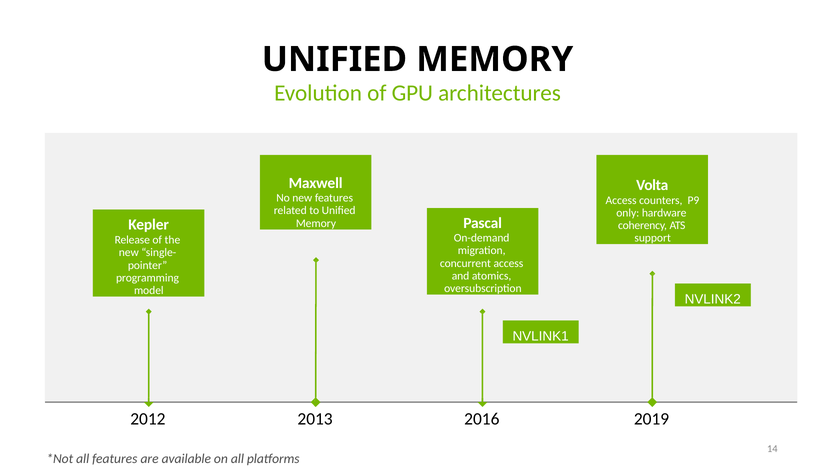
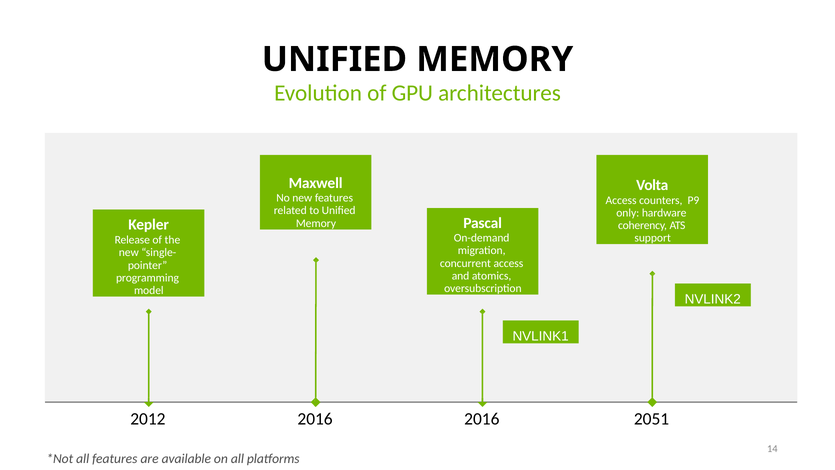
2012 2013: 2013 -> 2016 (315, 419)
2019: 2019 -> 2051 (652, 419)
